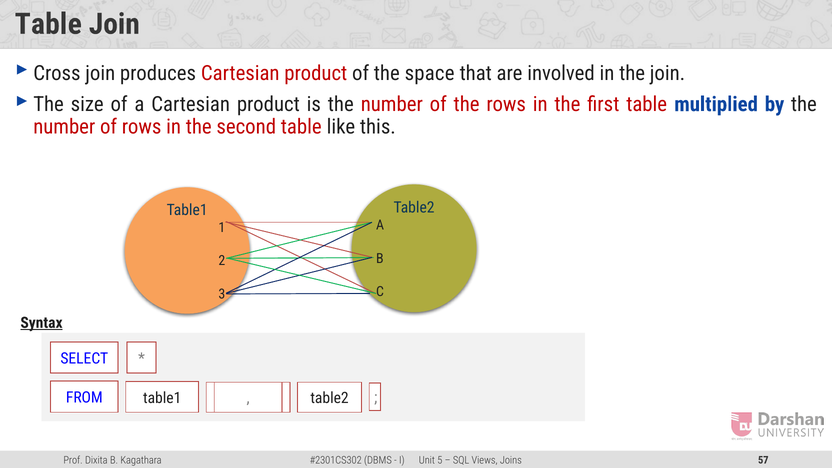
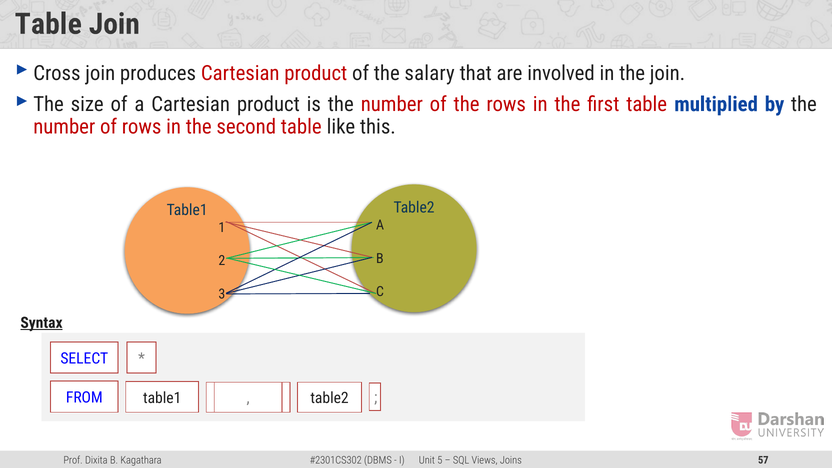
space: space -> salary (430, 73)
